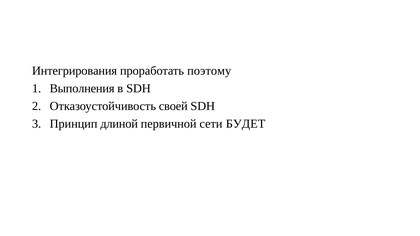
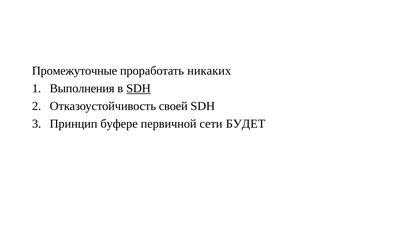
Интегрирования: Интегрирования -> Промежуточные (75, 71)
поэтому: поэтому -> никаких (209, 71)
SDH underline: none -> present (139, 89)
длиной: длиной -> буфере (119, 124)
